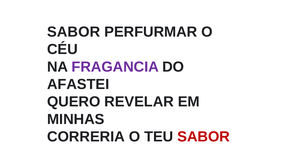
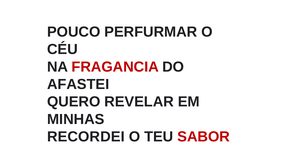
SABOR: SABOR -> POUCO (74, 32)
FRAGANCIA colour: purple -> red (115, 67)
CORRERIA: CORRERIA -> RECORDEI (86, 137)
